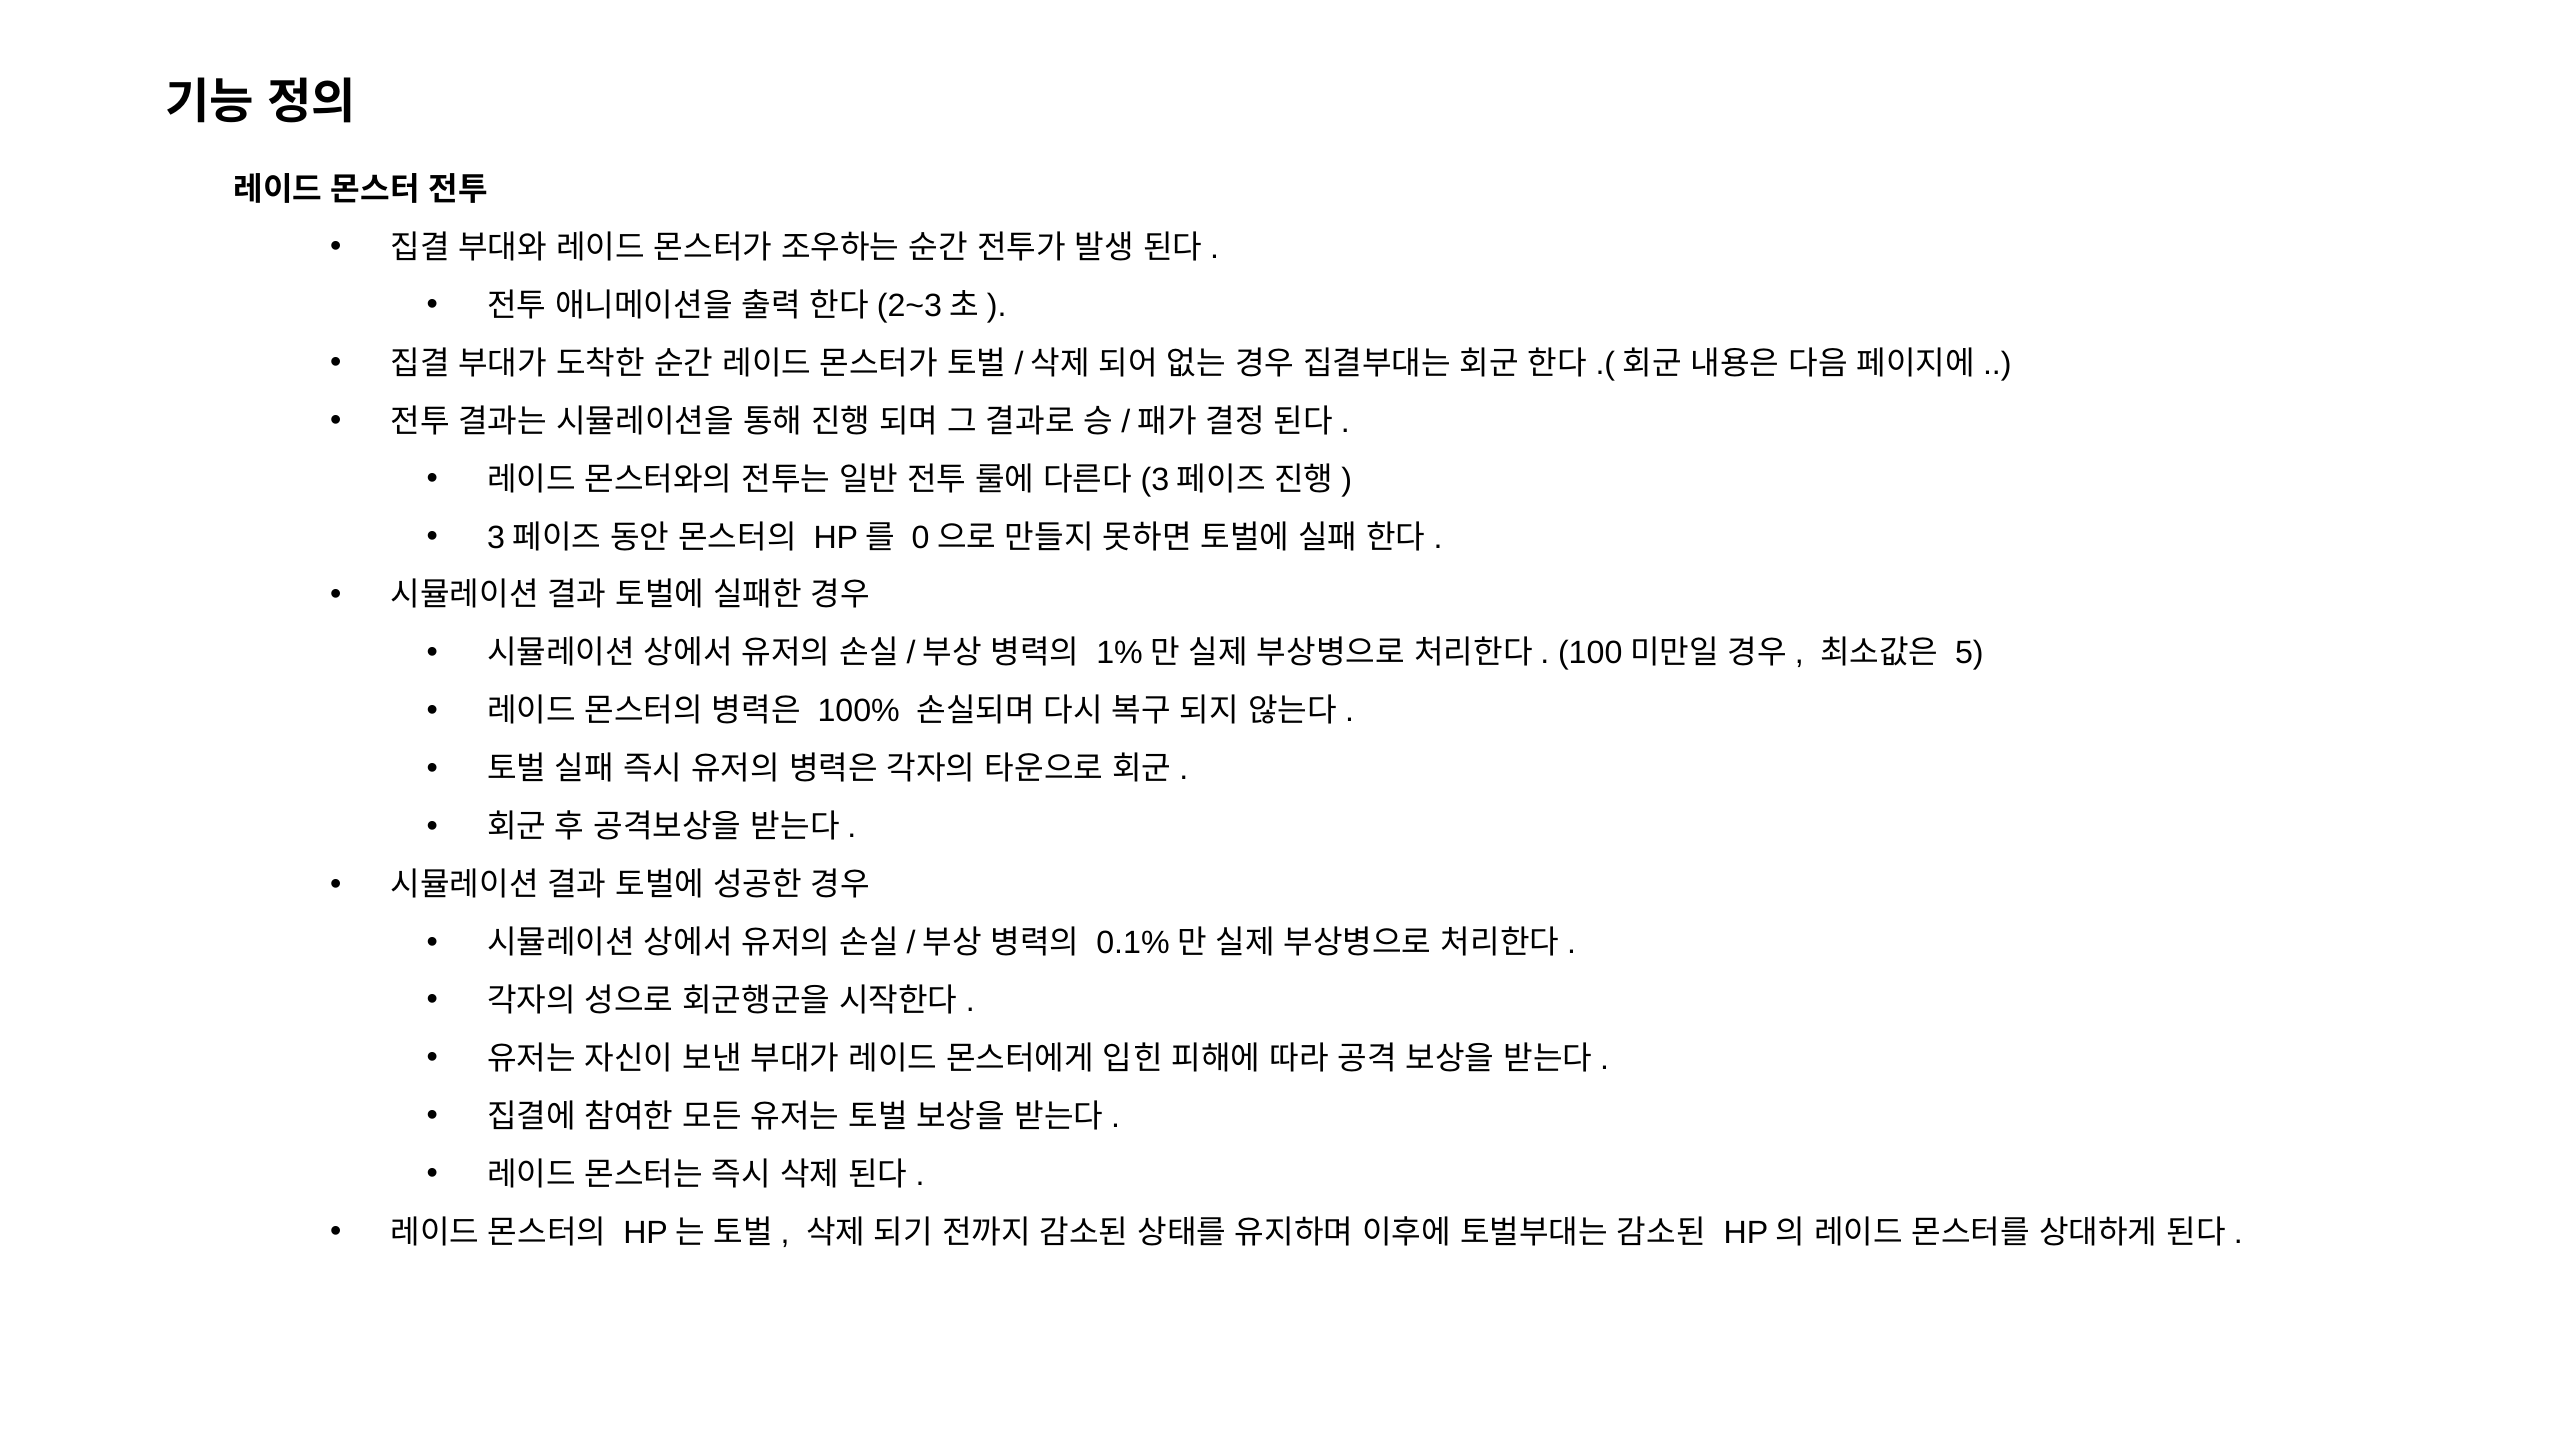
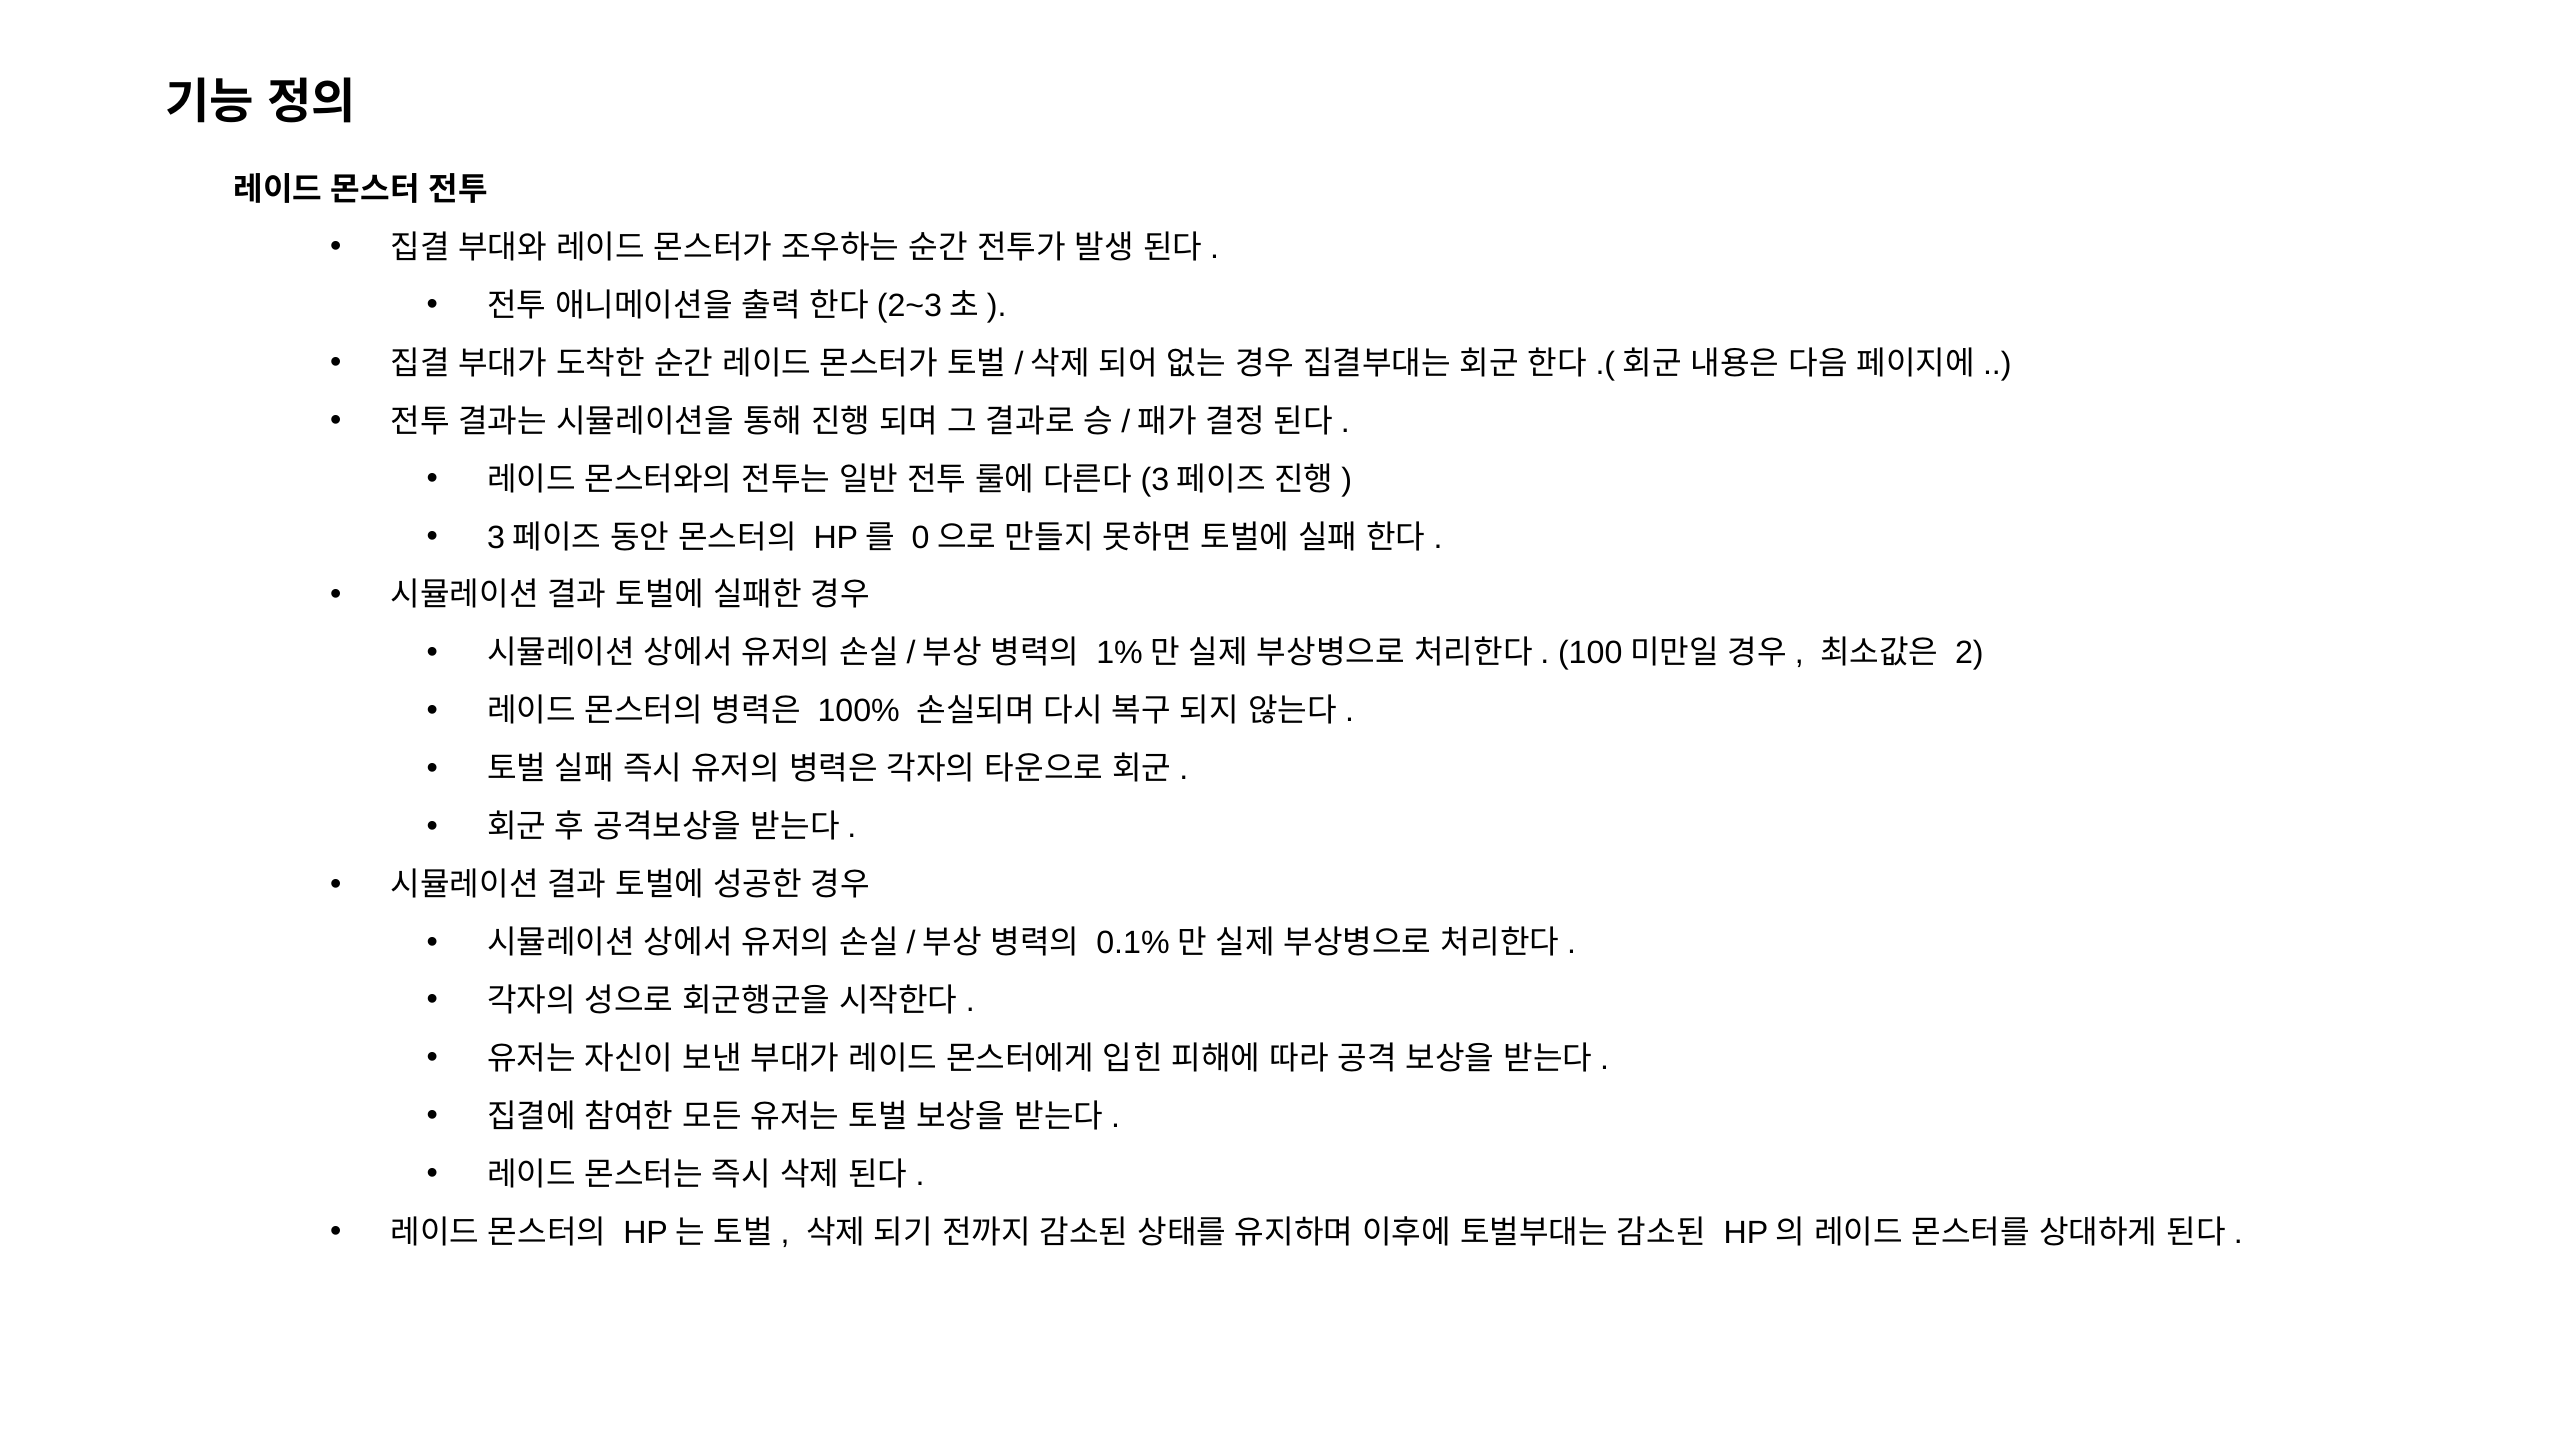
5: 5 -> 2 (1969, 653)
